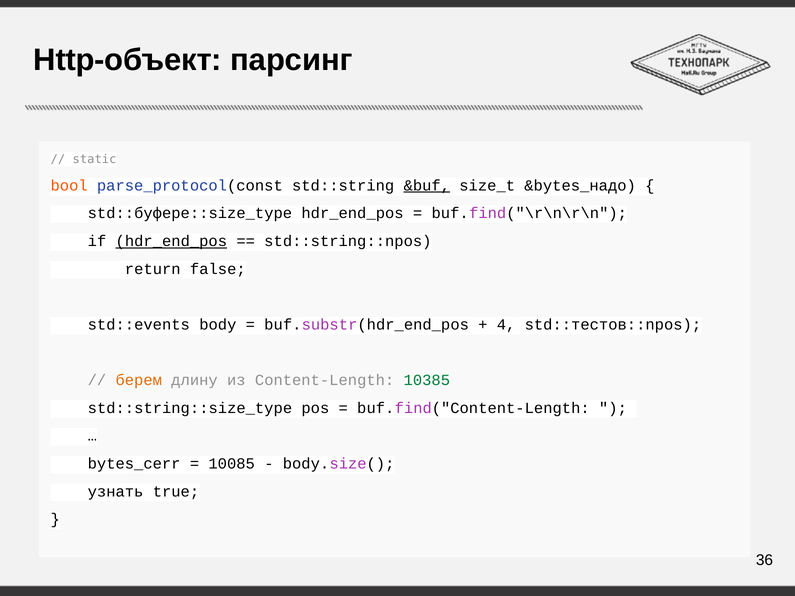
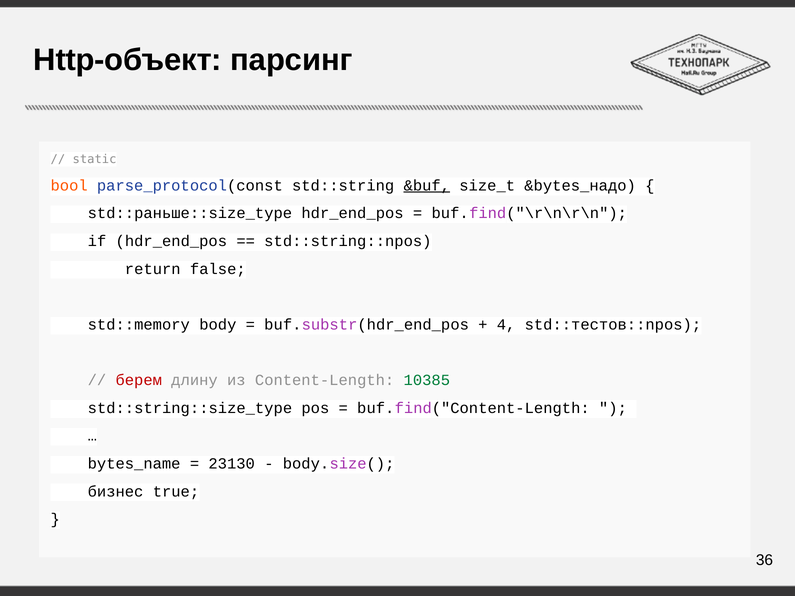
std::буфере::size_type: std::буфере::size_type -> std::раньше::size_type (190, 213)
hdr_end_pos underline: present -> none (171, 241)
std::events: std::events -> std::memory (139, 325)
берем colour: orange -> red (139, 380)
bytes_cerr: bytes_cerr -> bytes_name (134, 464)
10085: 10085 -> 23130 (232, 464)
узнать: узнать -> бизнес (116, 492)
